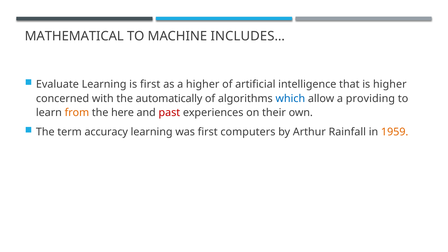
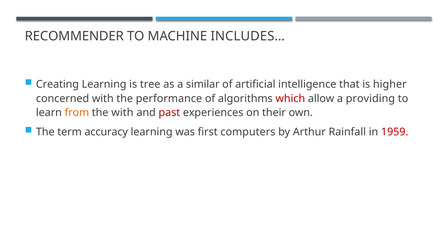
MATHEMATICAL: MATHEMATICAL -> RECOMMENDER (74, 36)
Evaluate: Evaluate -> Creating (57, 84)
is first: first -> tree (150, 84)
a higher: higher -> similar (203, 84)
automatically: automatically -> performance (169, 99)
which colour: blue -> red (290, 99)
the here: here -> with (122, 113)
1959 colour: orange -> red (395, 132)
